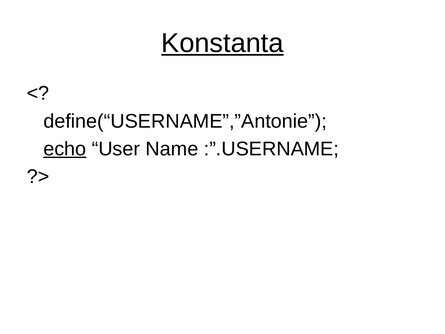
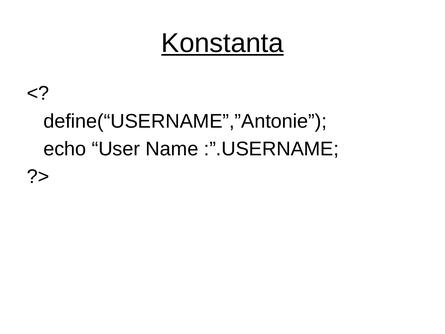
echo underline: present -> none (65, 149)
